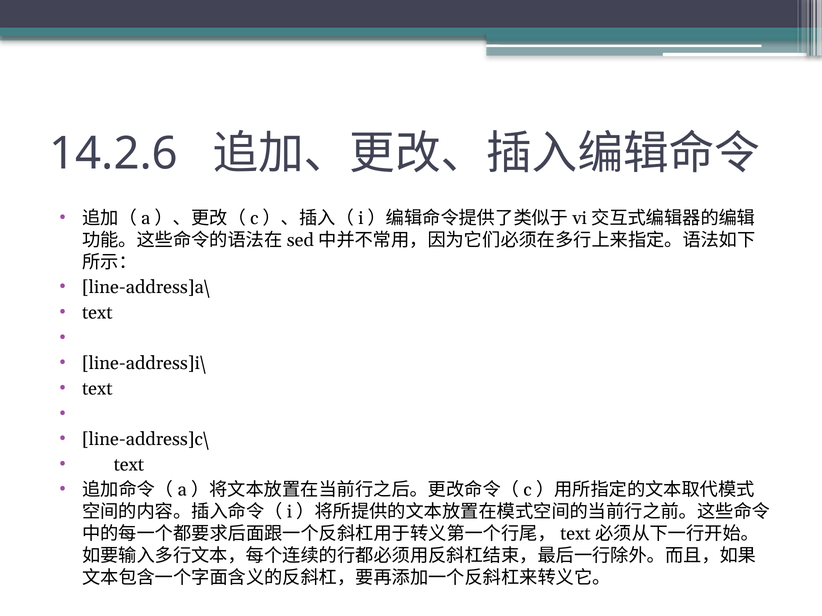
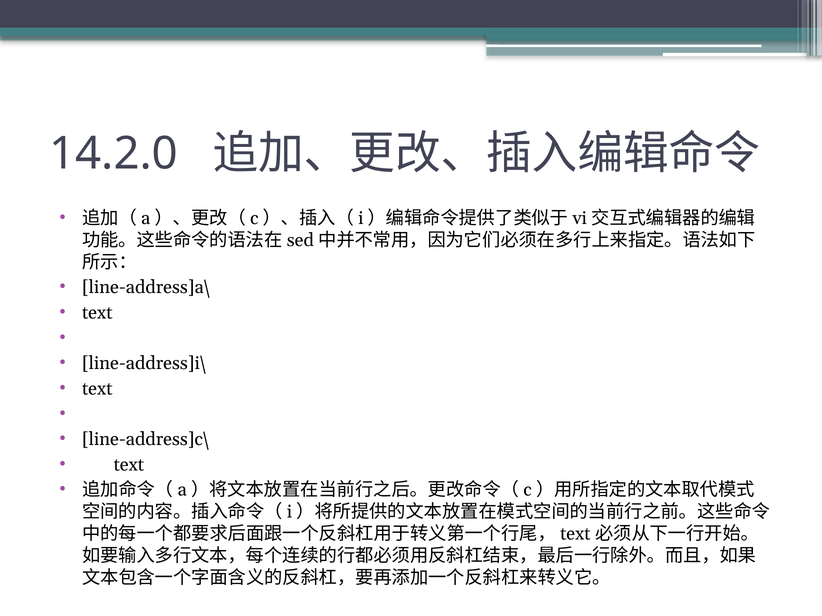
14.2.6: 14.2.6 -> 14.2.0 (114, 154)
